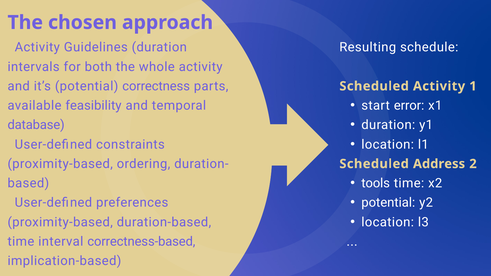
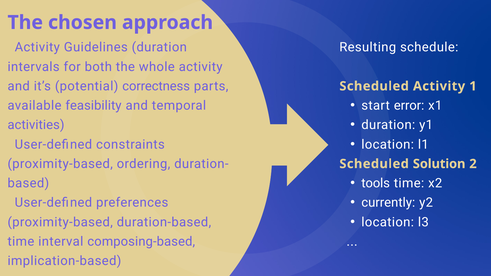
database: database -> activities (36, 125)
Address: Address -> Solution (439, 164)
potential: potential -> currently (388, 203)
correctness-based: correctness-based -> composing-based (141, 242)
